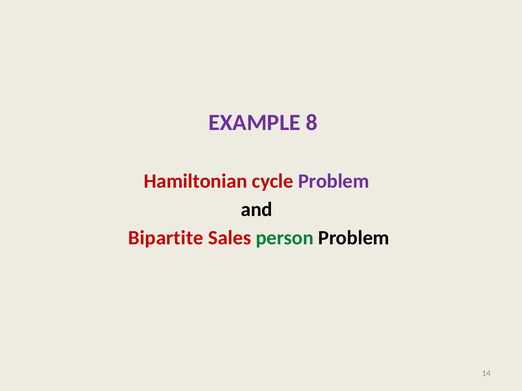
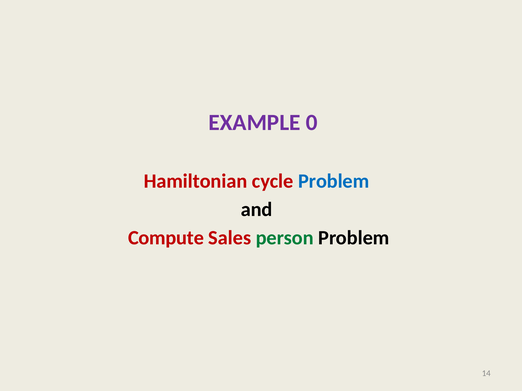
8: 8 -> 0 (312, 123)
Problem colour: purple -> blue (334, 181)
Bipartite: Bipartite -> Compute (166, 238)
